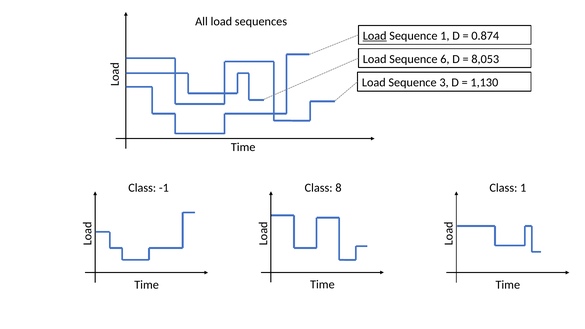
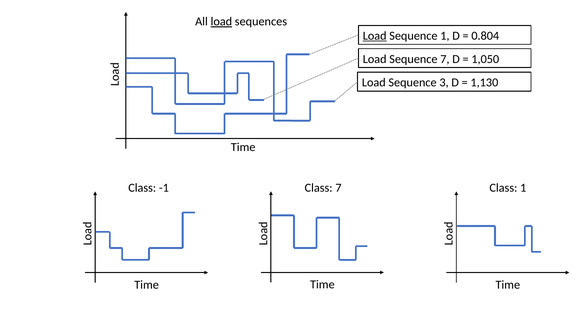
load underline: none -> present (221, 22)
0.874: 0.874 -> 0.804 (485, 36)
Sequence 6: 6 -> 7 (445, 59)
8,053: 8,053 -> 1,050 (485, 59)
Class 8: 8 -> 7 (338, 188)
